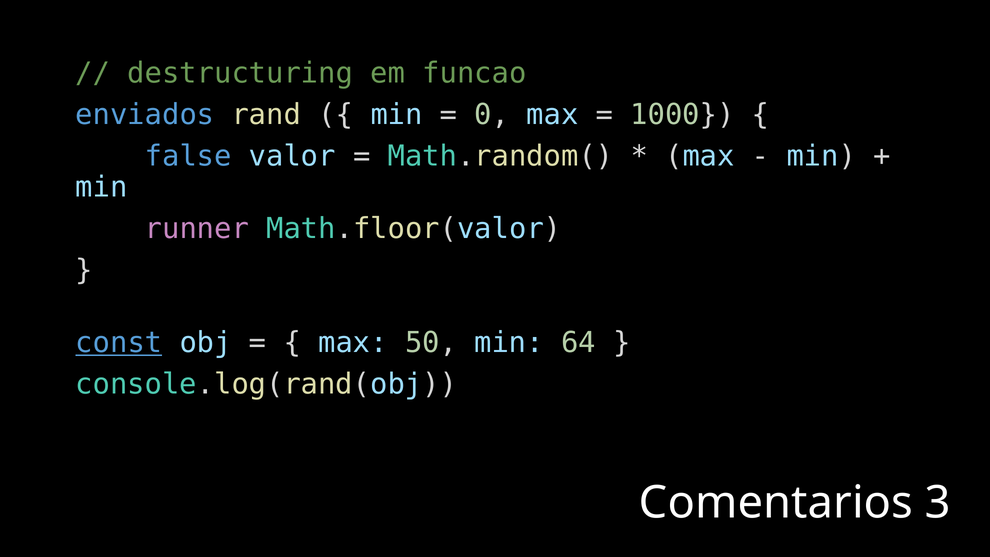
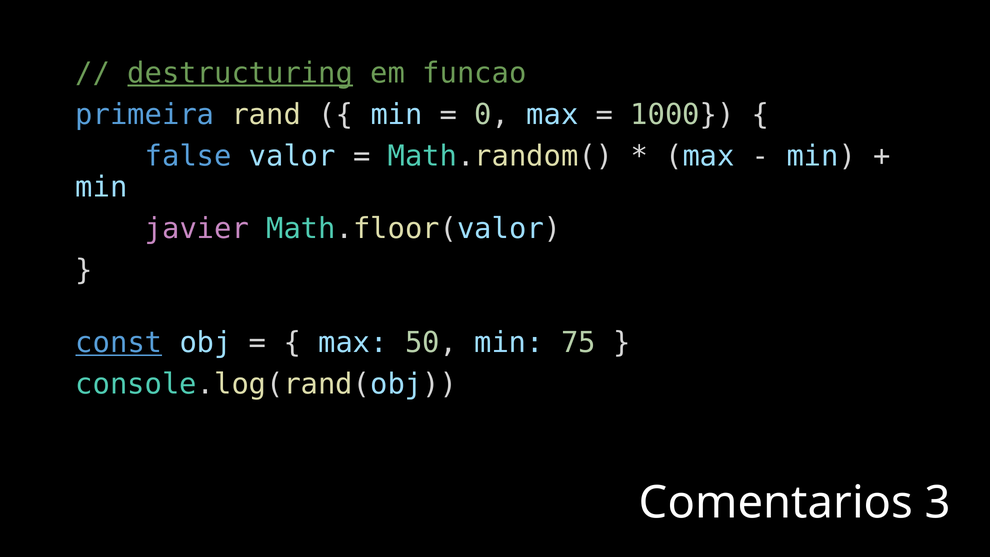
destructuring underline: none -> present (240, 73)
enviados: enviados -> primeira (145, 115)
runner: runner -> javier (197, 229)
64: 64 -> 75 (578, 343)
